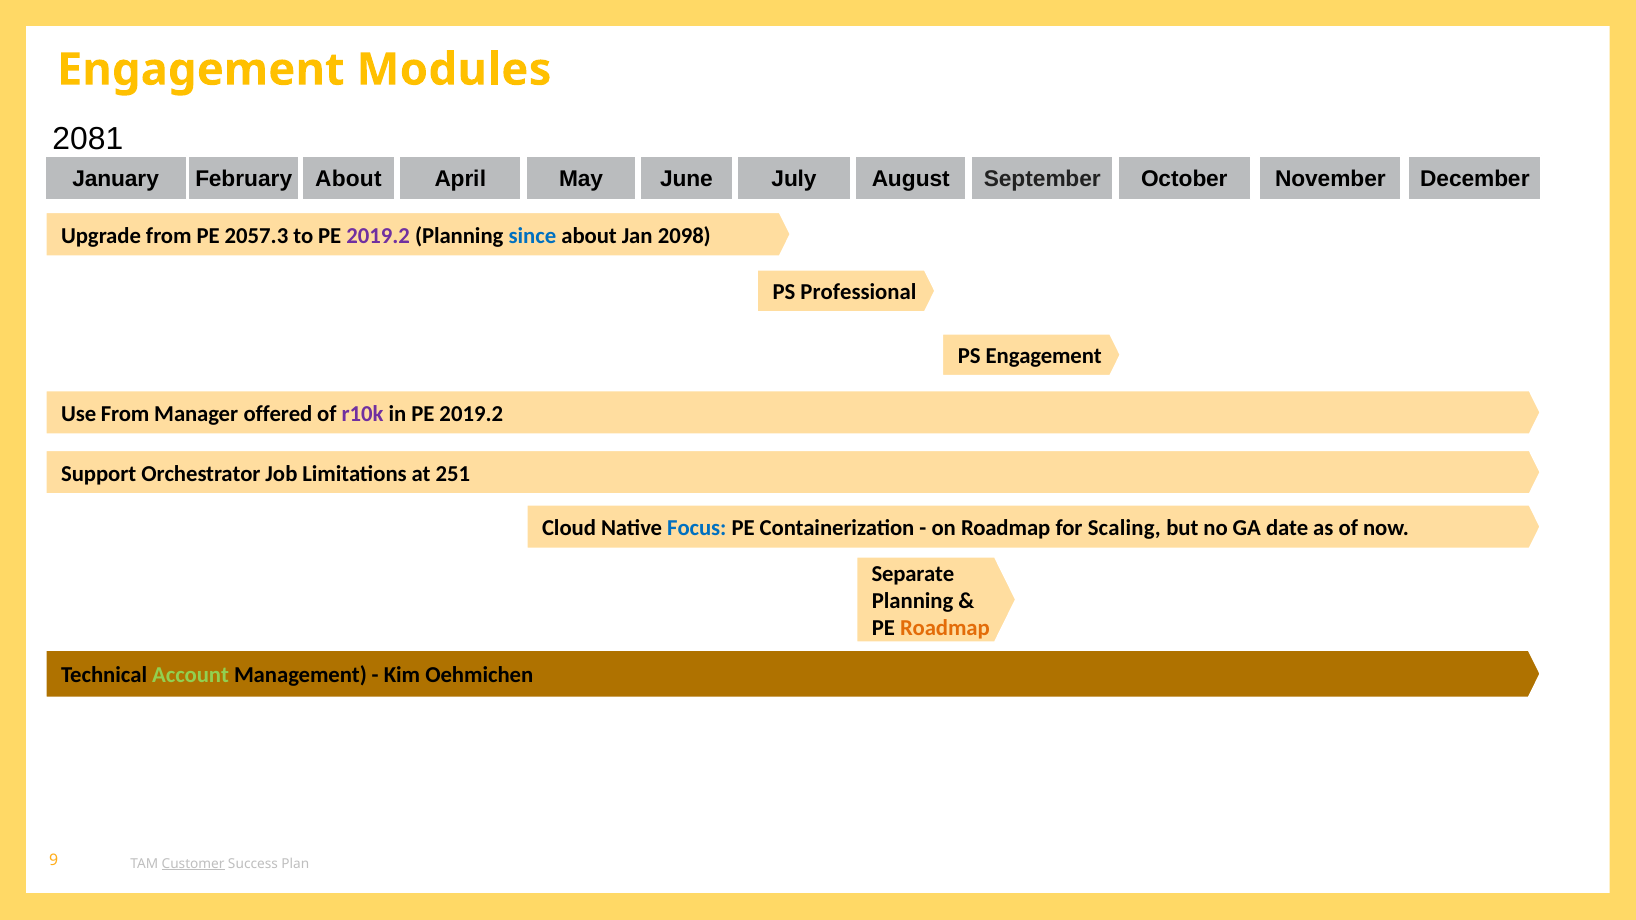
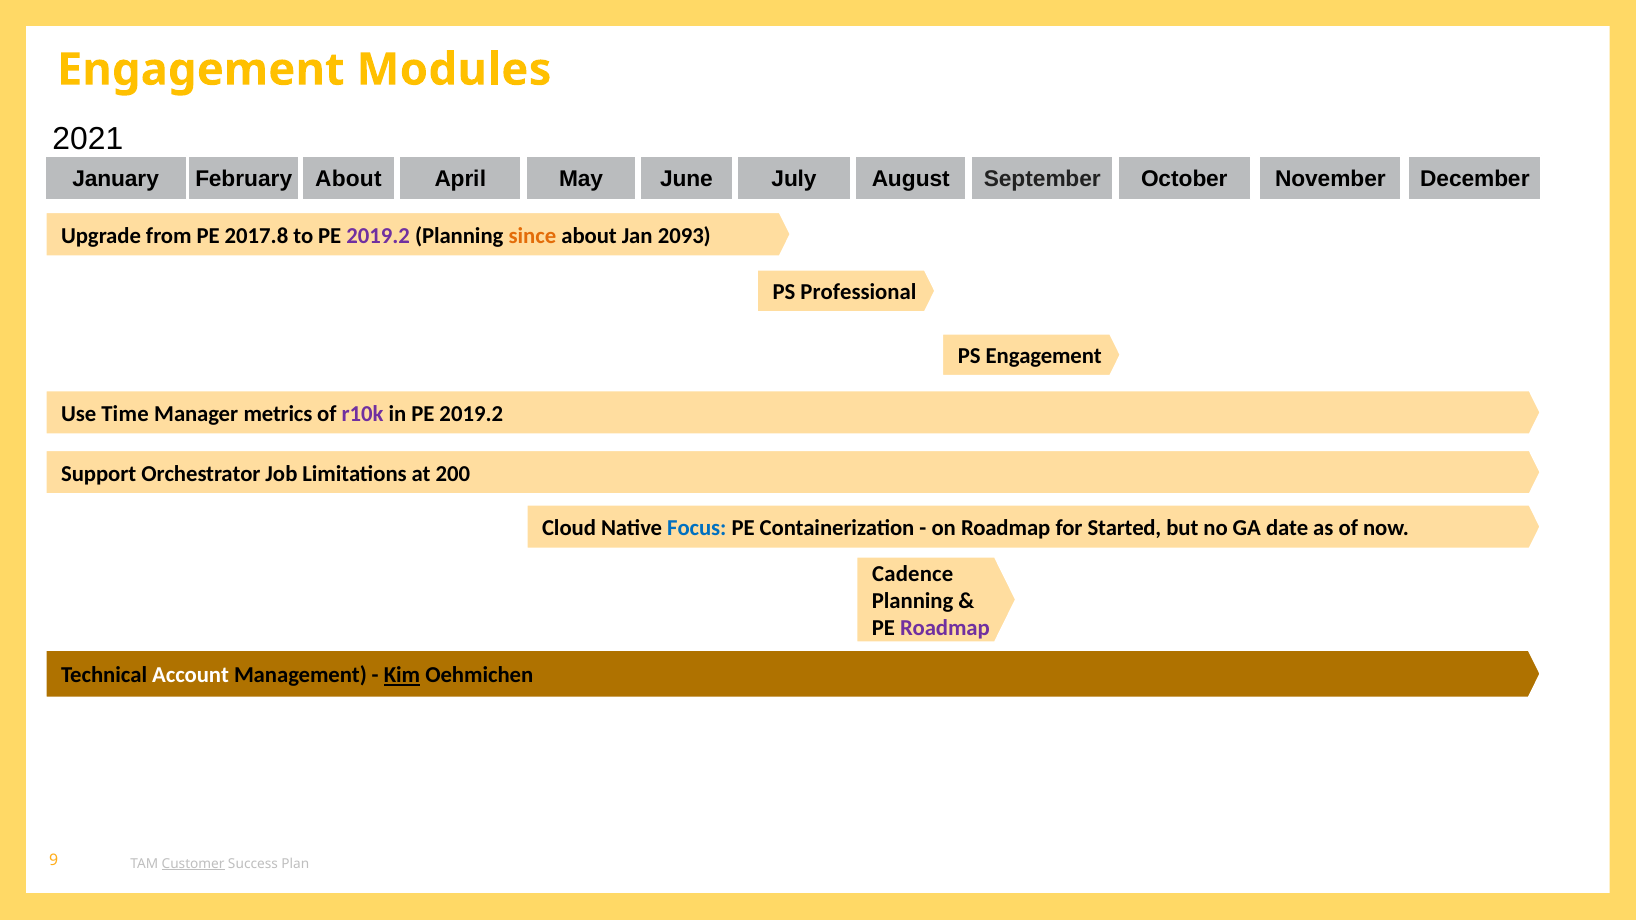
2081: 2081 -> 2021 (88, 139)
2057.3: 2057.3 -> 2017.8 (256, 236)
since colour: blue -> orange (532, 236)
2098: 2098 -> 2093 (684, 236)
Use From: From -> Time (125, 414)
offered: offered -> metrics (278, 414)
251: 251 -> 200 (453, 474)
Scaling: Scaling -> Started (1124, 528)
Separate: Separate -> Cadence (913, 574)
Roadmap colour: orange -> purple (945, 629)
Account colour: light green -> white (191, 675)
Kim underline: none -> present (402, 675)
